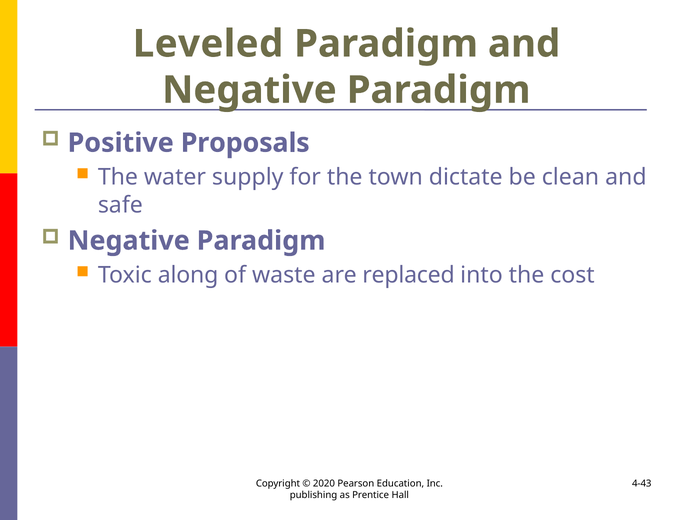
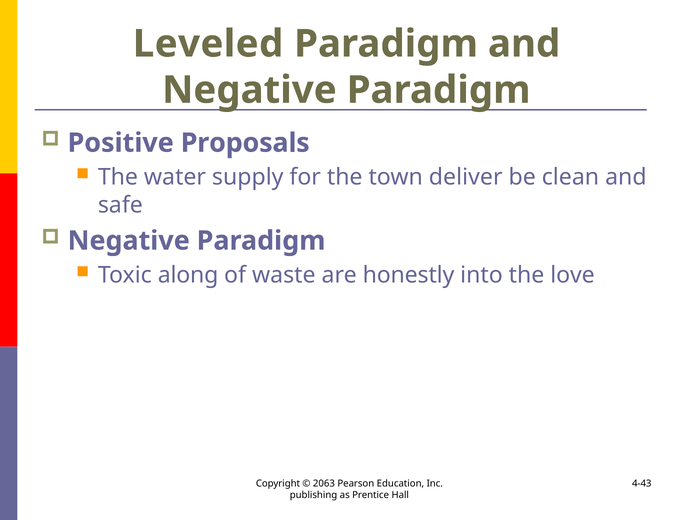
dictate: dictate -> deliver (466, 177)
replaced: replaced -> honestly (408, 275)
cost: cost -> love (573, 275)
2020: 2020 -> 2063 (324, 483)
